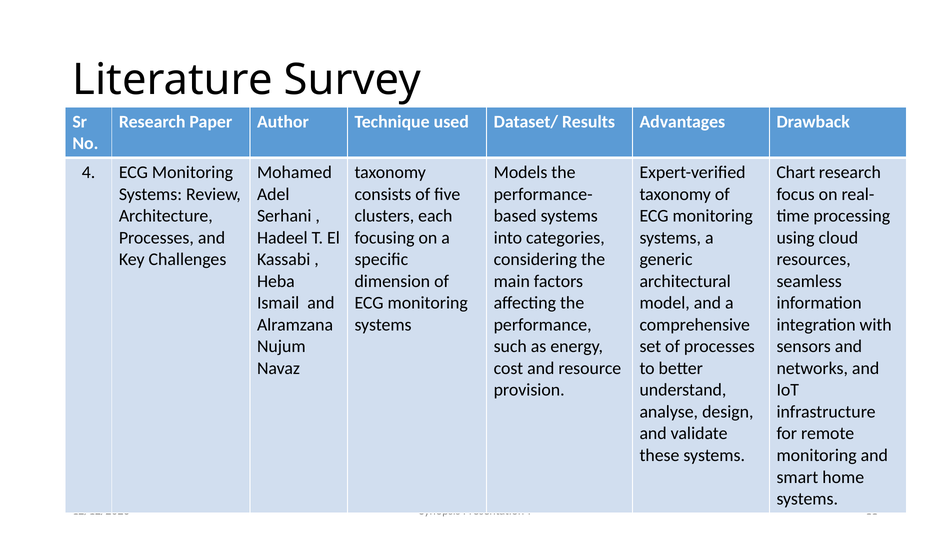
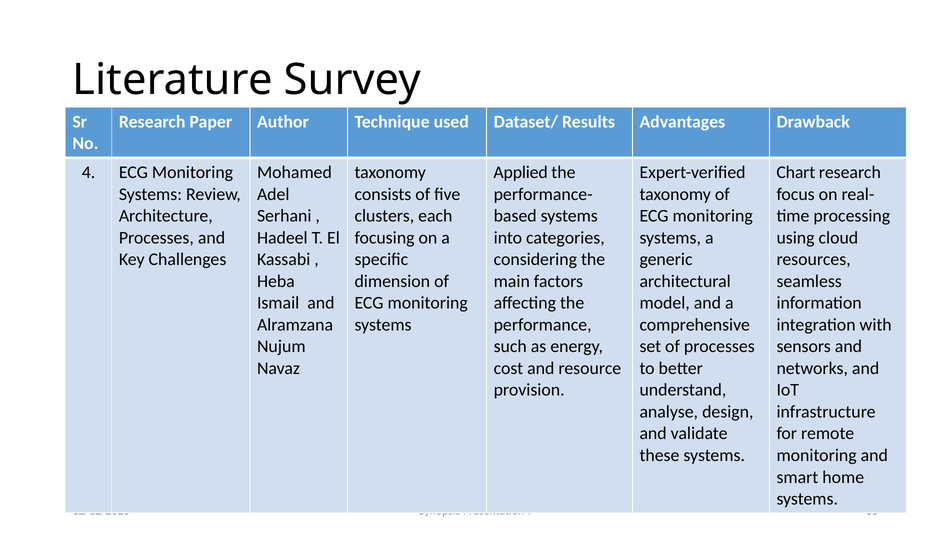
Models: Models -> Applied (521, 172)
